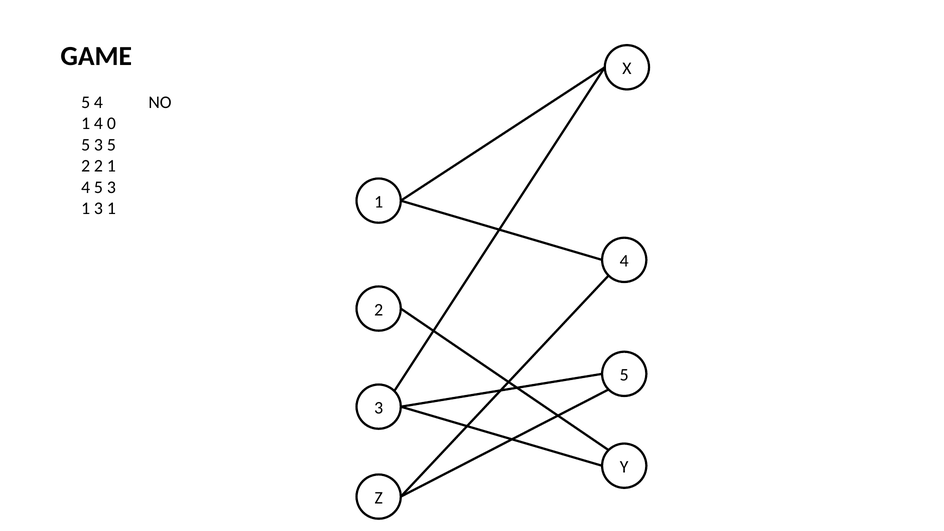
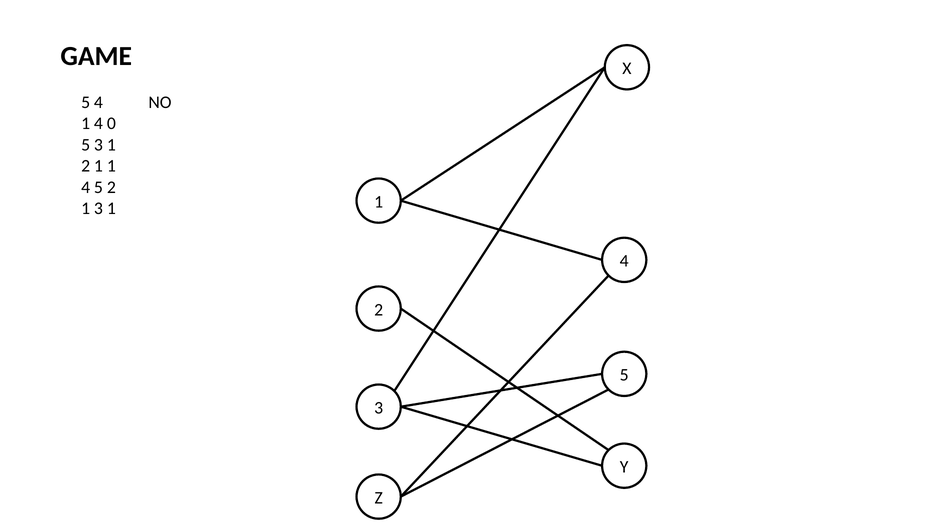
5 3 5: 5 -> 1 (111, 145)
2: 2 -> 1 (98, 166)
3: 3 -> 2 (111, 187)
